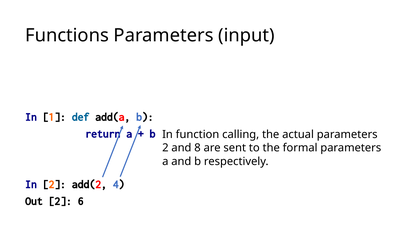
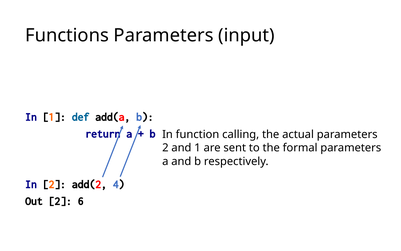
and 8: 8 -> 1 (198, 148)
